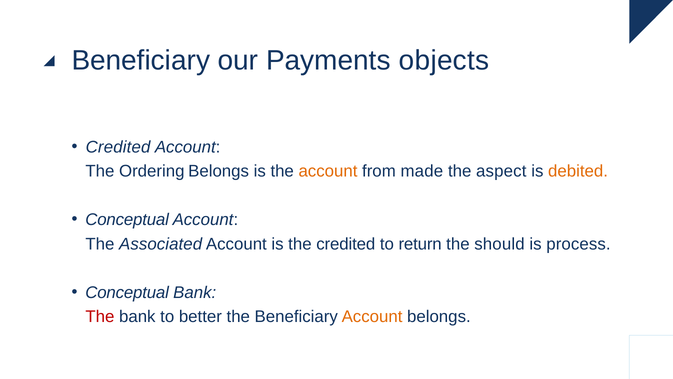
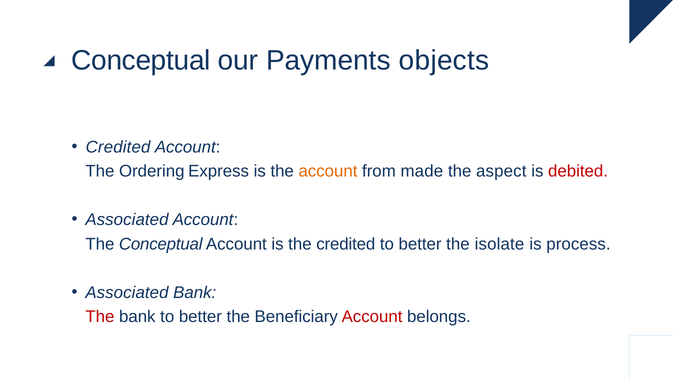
Beneficiary: Beneficiary -> Conceptual (141, 60)
Ordering Belongs: Belongs -> Express (219, 171)
debited colour: orange -> red (578, 171)
Conceptual: Conceptual -> Associated (127, 219)
The Associated: Associated -> Conceptual (161, 244)
return: return -> better (420, 244)
should: should -> isolate (499, 244)
Conceptual: Conceptual -> Associated (127, 292)
Account colour: orange -> red (372, 316)
